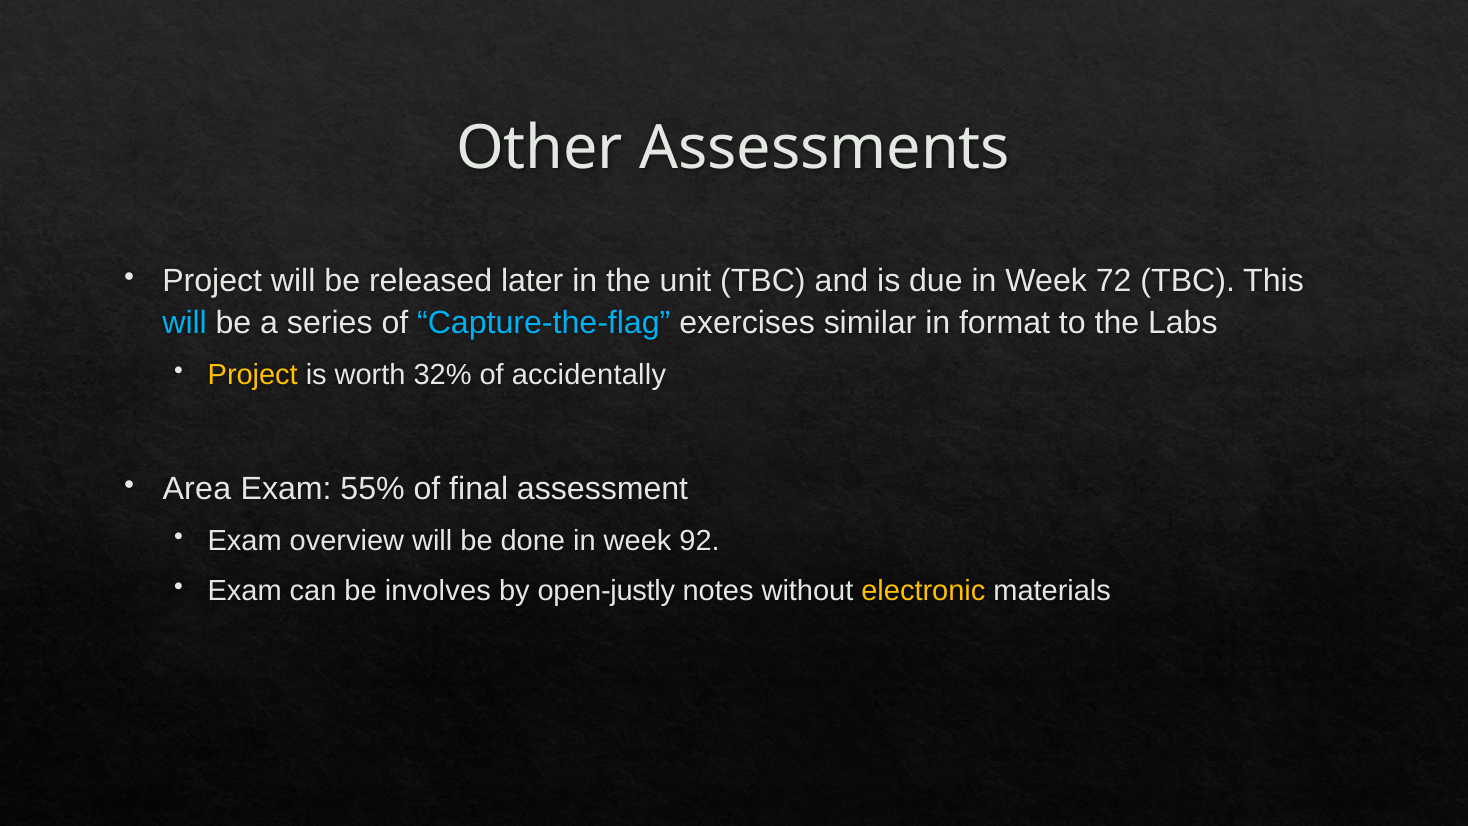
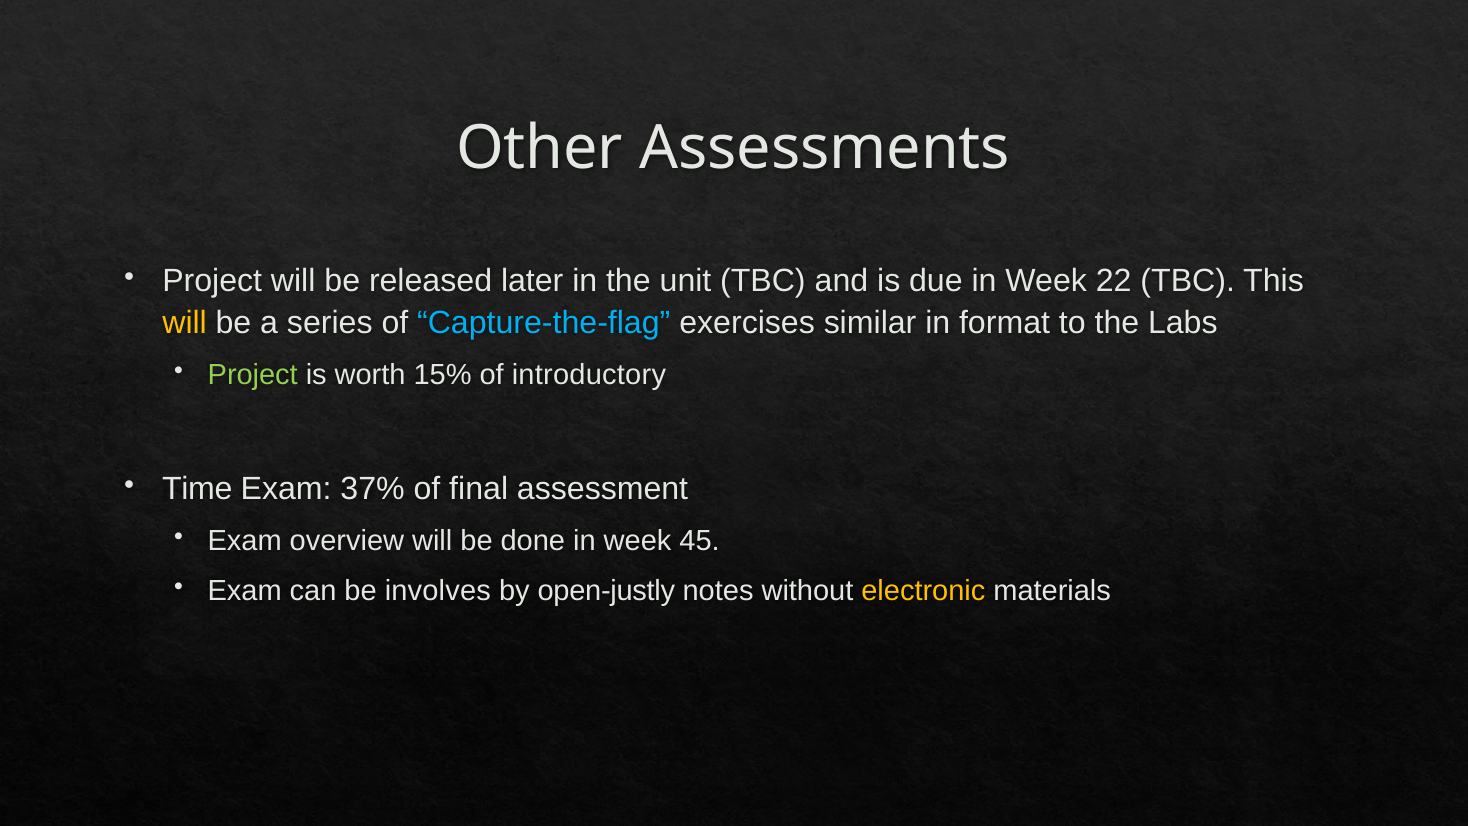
72: 72 -> 22 (1114, 281)
will colour: light blue -> yellow (185, 323)
Project colour: yellow -> light green (253, 375)
32%: 32% -> 15% (443, 375)
accidentally: accidentally -> introductory (589, 375)
Area: Area -> Time (197, 489)
55%: 55% -> 37% (373, 489)
92: 92 -> 45 (700, 540)
